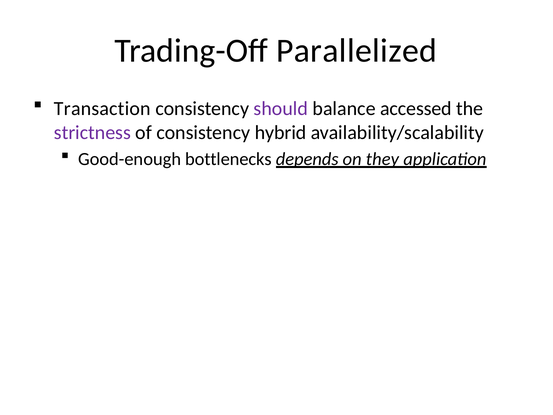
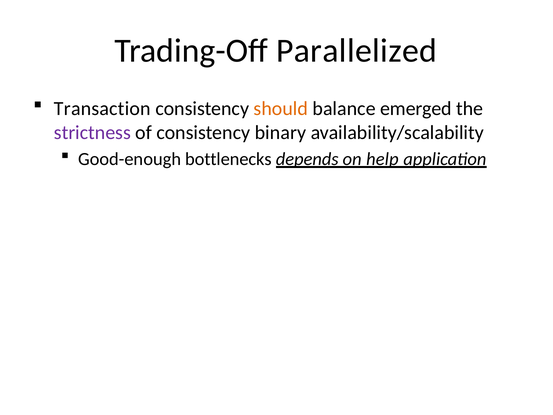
should colour: purple -> orange (281, 108)
accessed: accessed -> emerged (416, 108)
hybrid: hybrid -> binary (280, 132)
they: they -> help (382, 159)
